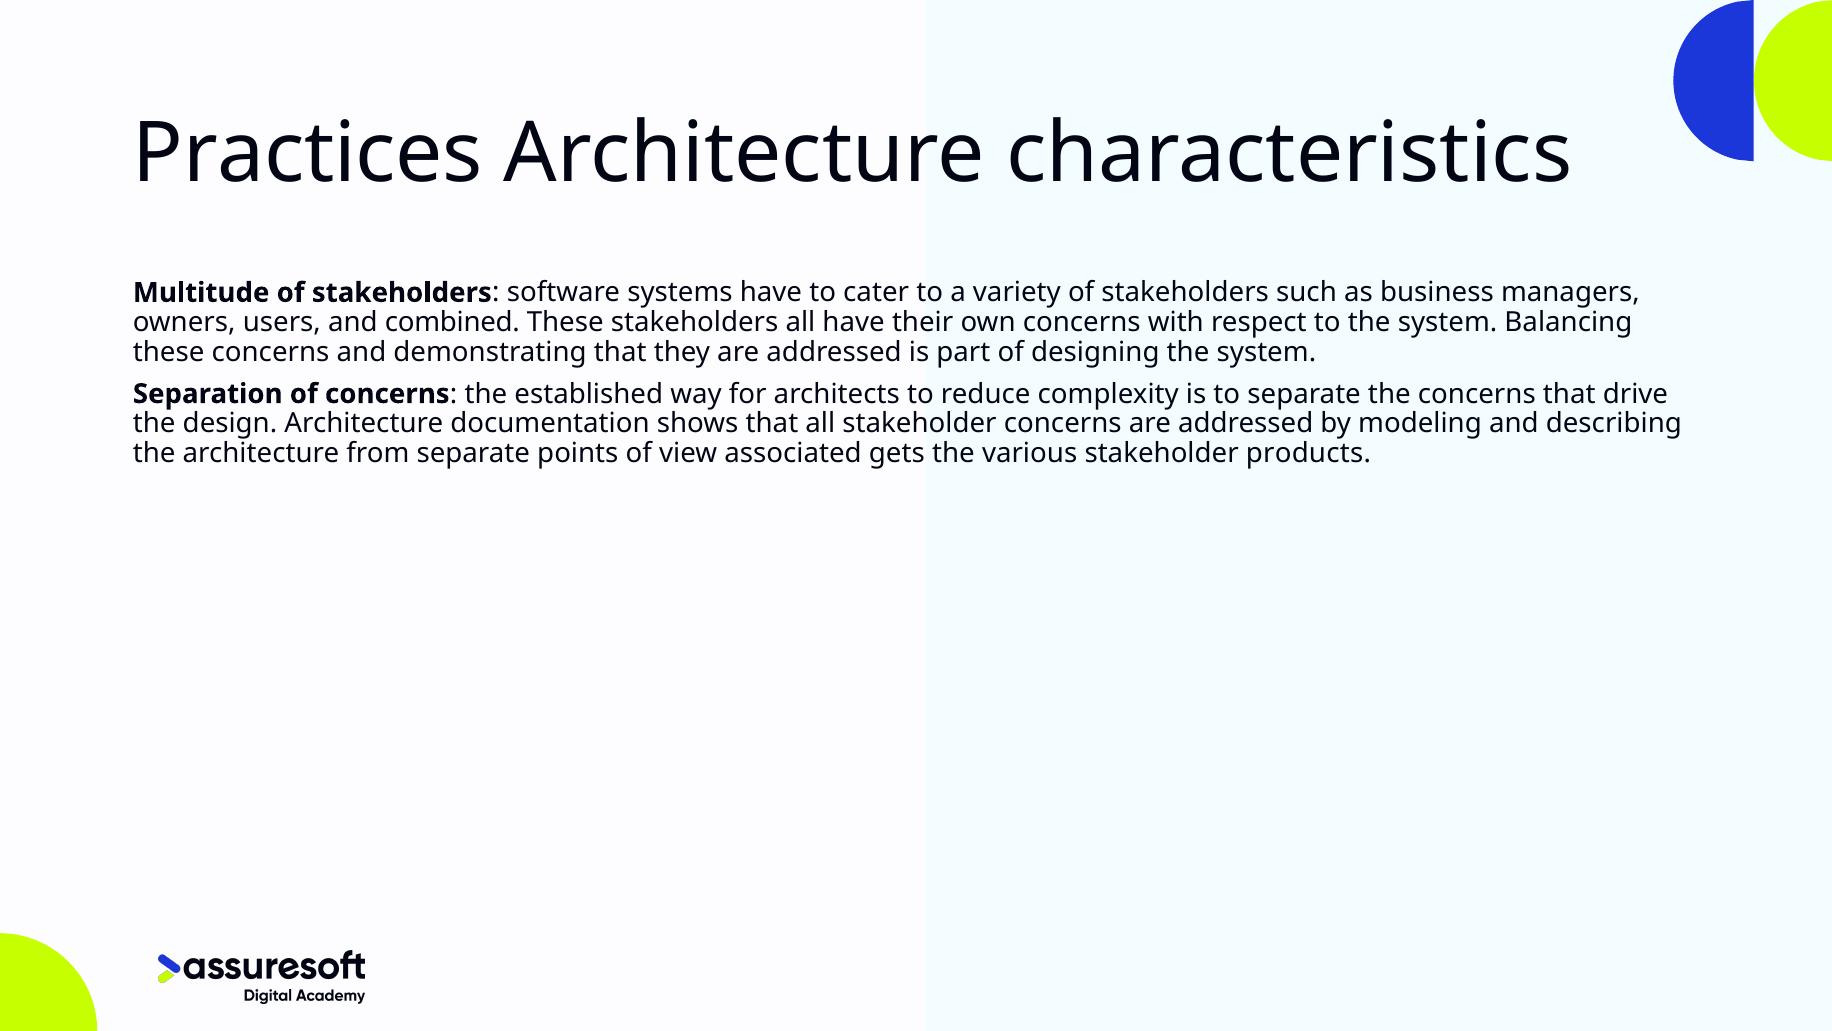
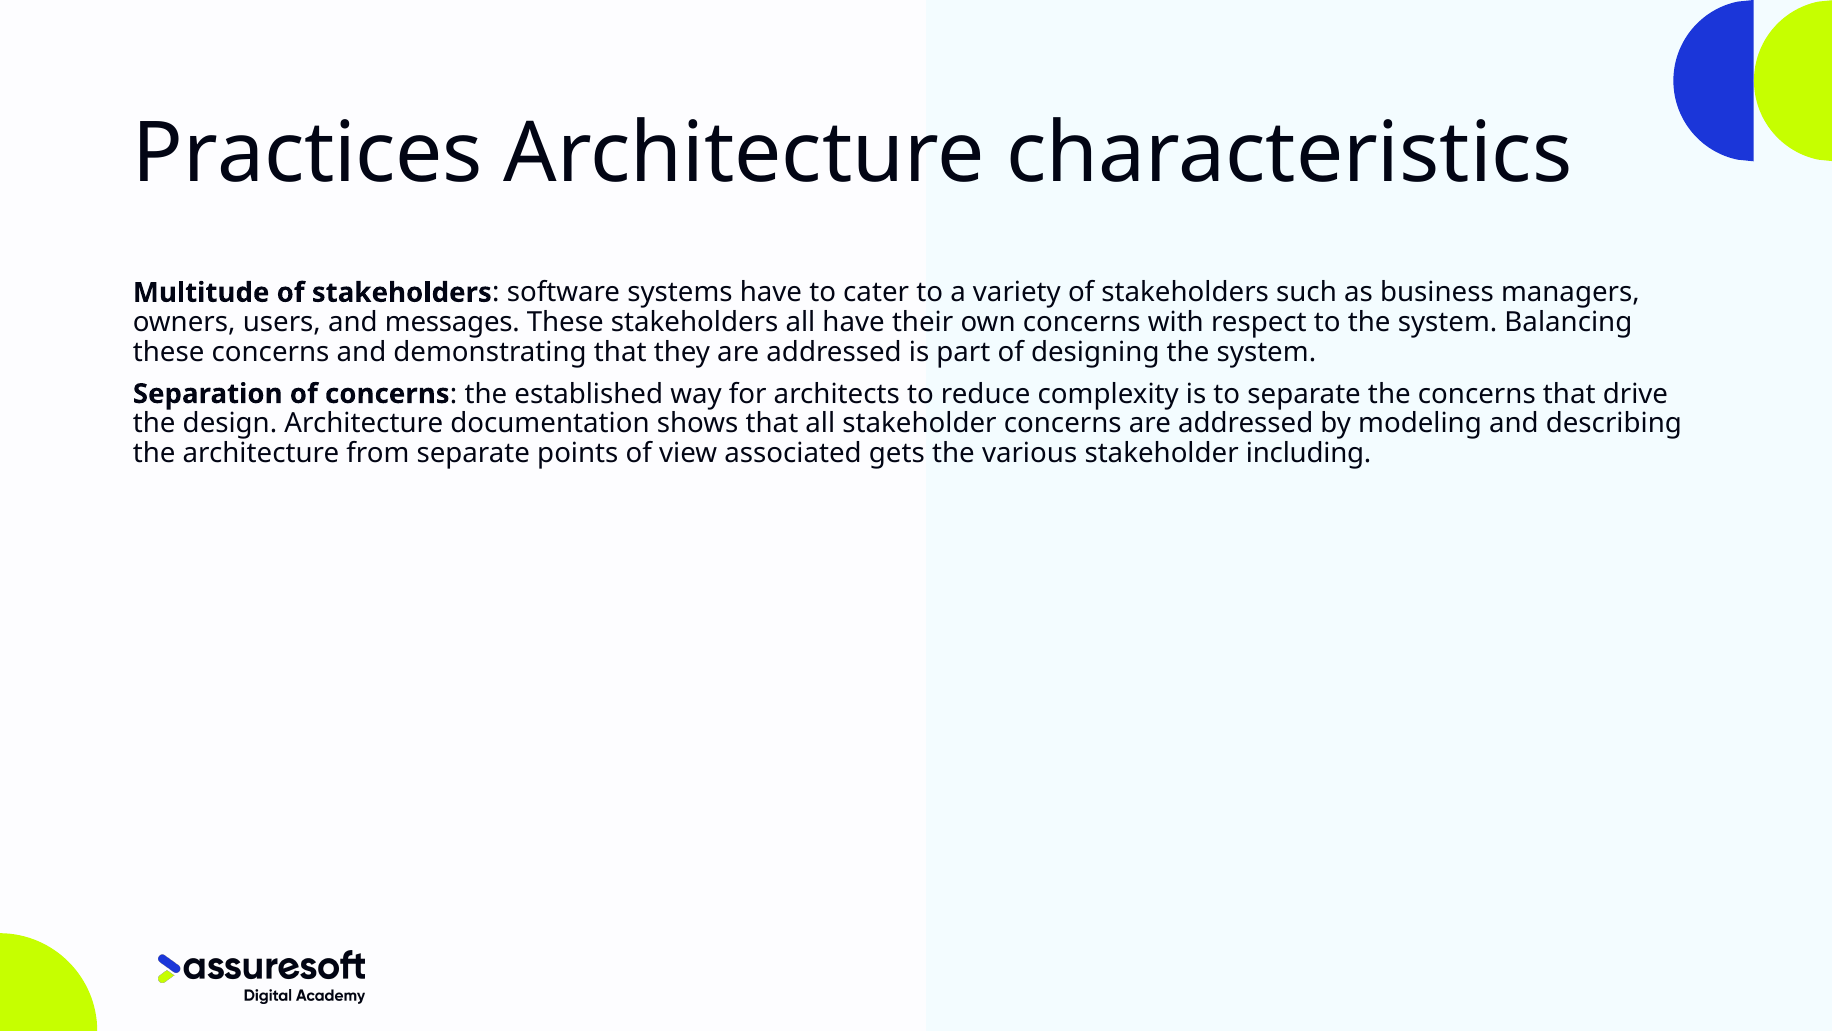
combined: combined -> messages (452, 322)
products: products -> including (1309, 454)
